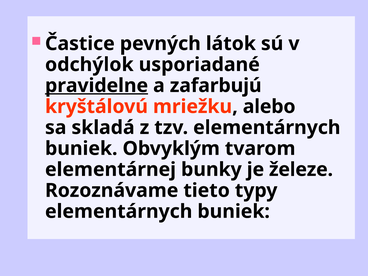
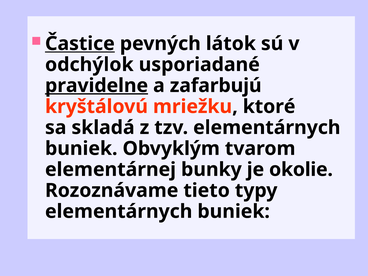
Častice underline: none -> present (80, 44)
alebo: alebo -> ktoré (269, 107)
železe: železe -> okolie (301, 170)
